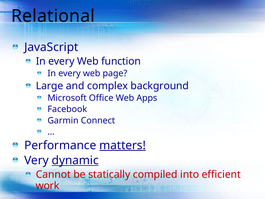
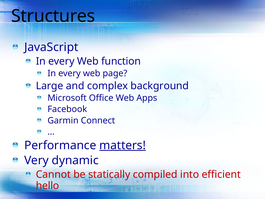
Relational: Relational -> Structures (53, 16)
dynamic underline: present -> none (75, 160)
work: work -> hello (48, 185)
